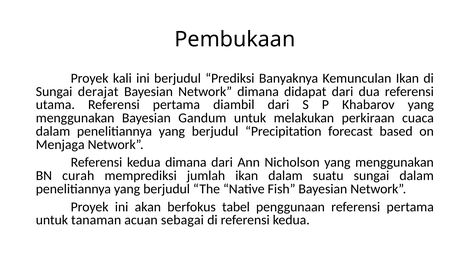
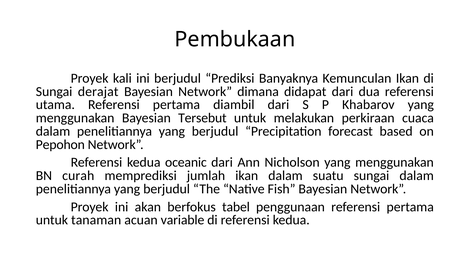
Gandum: Gandum -> Tersebut (202, 118)
Menjaga: Menjaga -> Pepohon (60, 145)
kedua dimana: dimana -> oceanic (186, 163)
sebagai: sebagai -> variable (183, 220)
